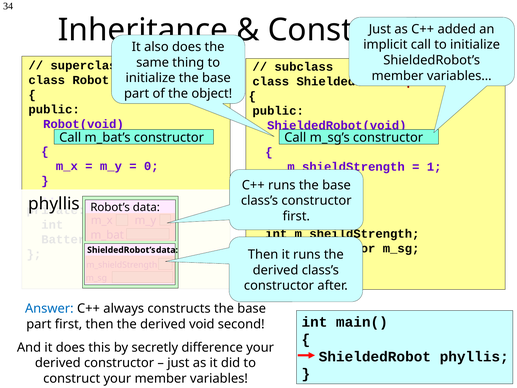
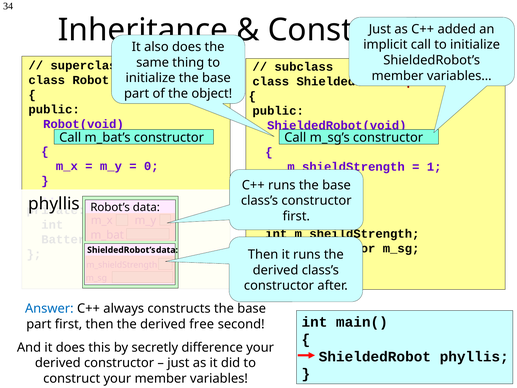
void: void -> free (202, 324)
